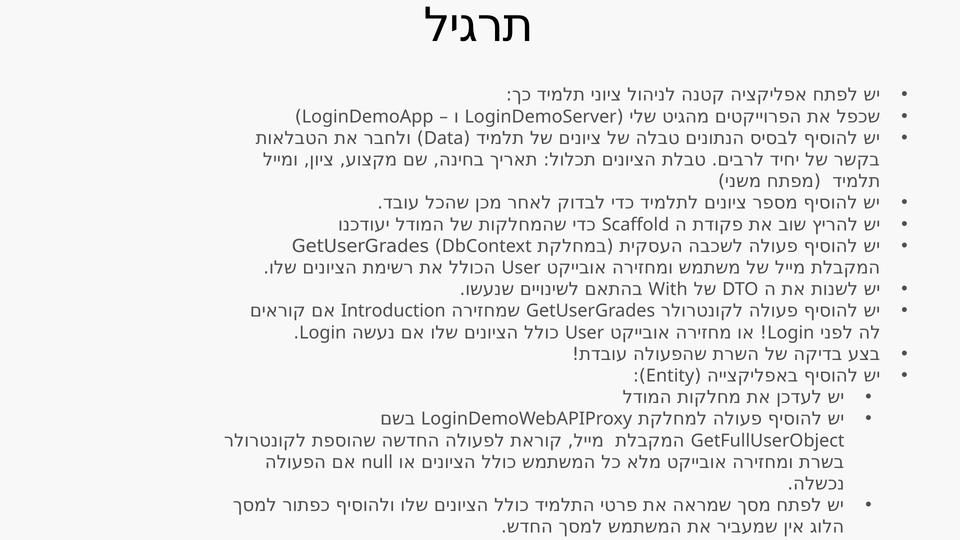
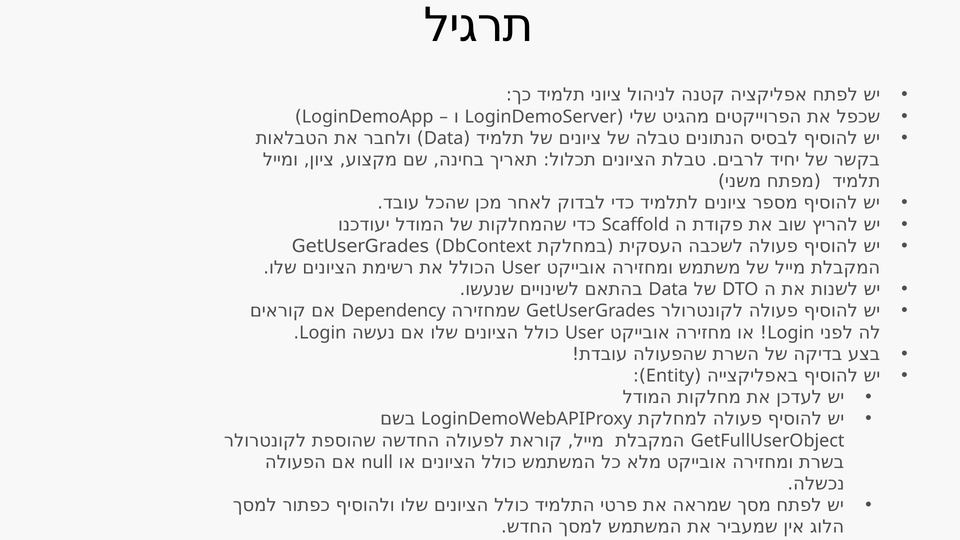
With: With -> Data (668, 289)
Introduction: Introduction -> Dependency (393, 311)
